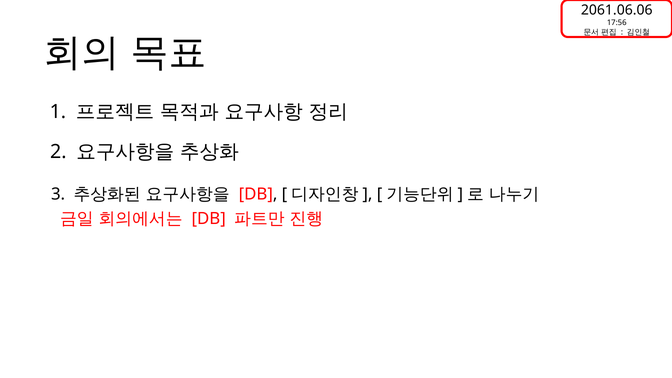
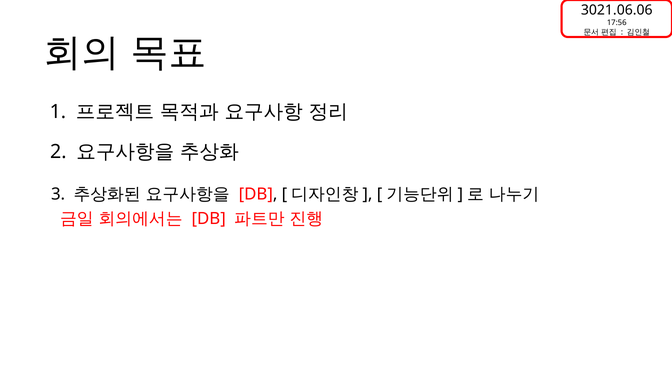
2061.06.06: 2061.06.06 -> 3021.06.06 (617, 10)
